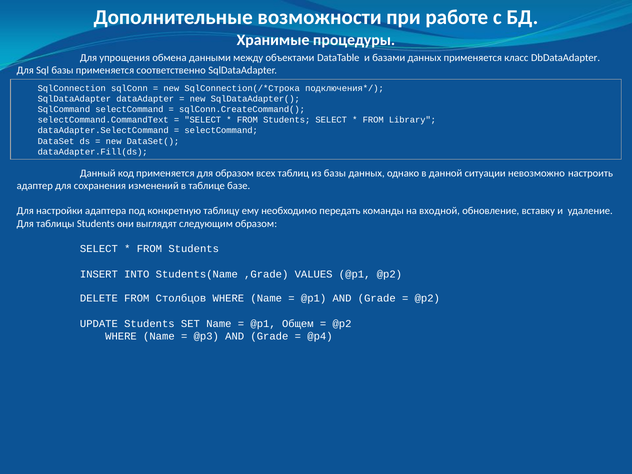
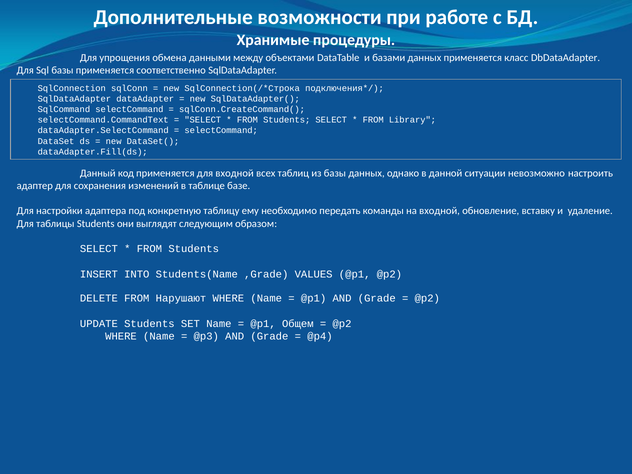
для образом: образом -> входной (235, 173)
Столбцов: Столбцов -> Нарушают (181, 298)
